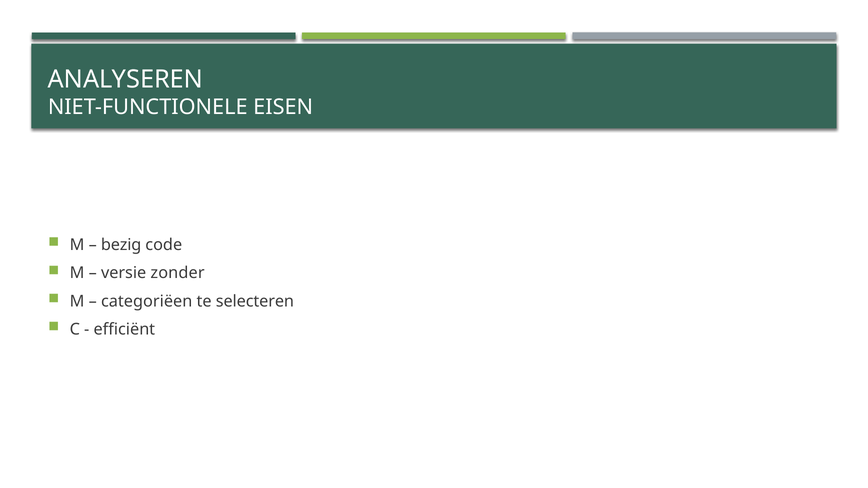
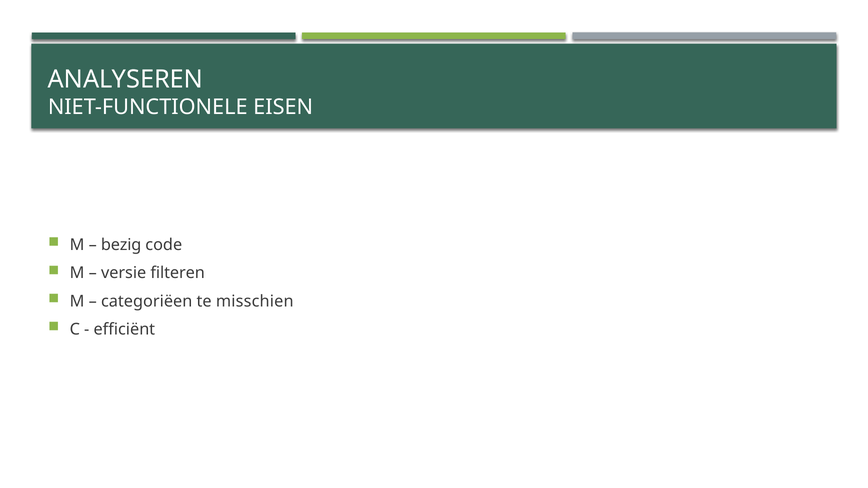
zonder: zonder -> filteren (178, 273)
selecteren: selecteren -> misschien (255, 301)
